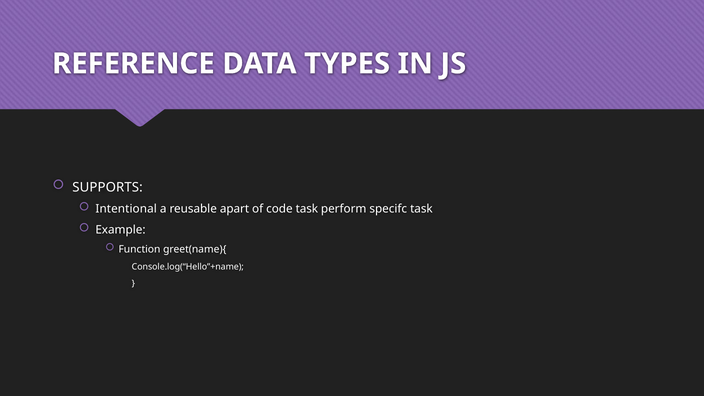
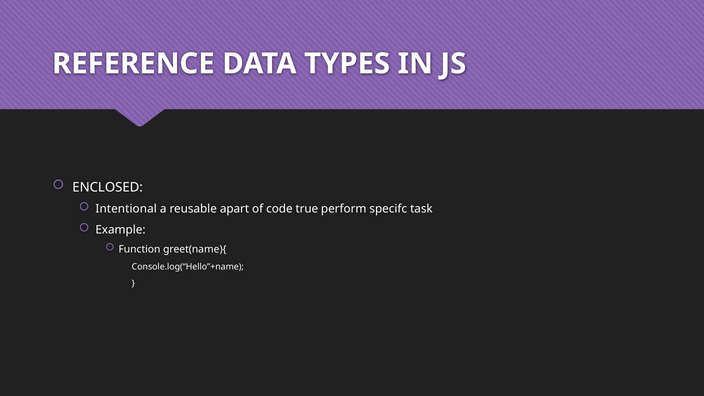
SUPPORTS: SUPPORTS -> ENCLOSED (108, 187)
code task: task -> true (307, 209)
